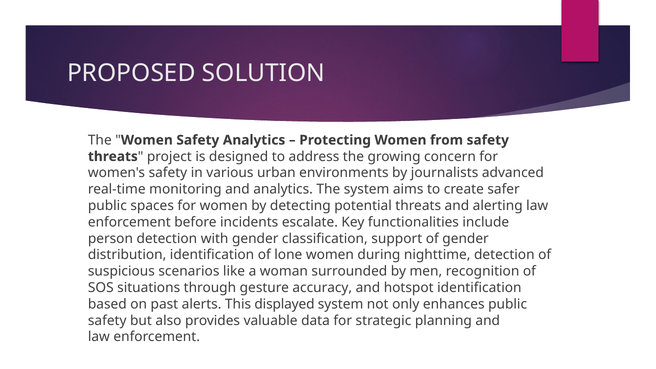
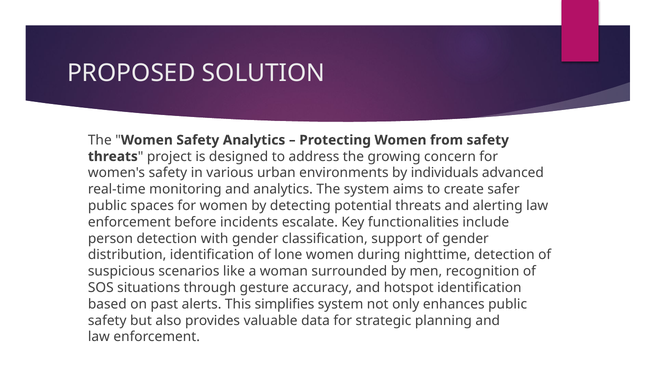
journalists: journalists -> individuals (445, 173)
displayed: displayed -> simplifies (285, 304)
